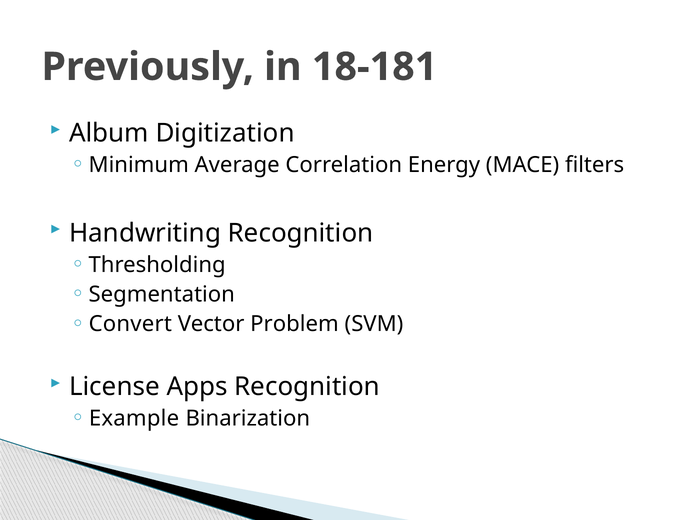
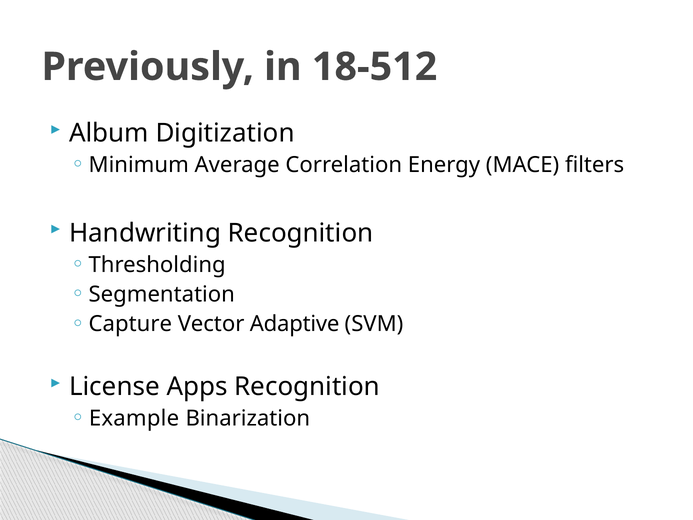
18-181: 18-181 -> 18-512 (375, 67)
Convert: Convert -> Capture (130, 324)
Problem: Problem -> Adaptive (295, 324)
